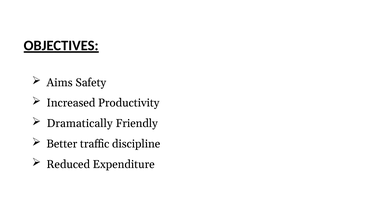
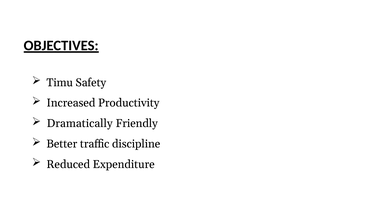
Aims: Aims -> Timu (60, 82)
